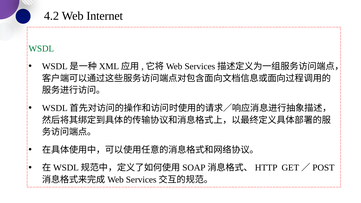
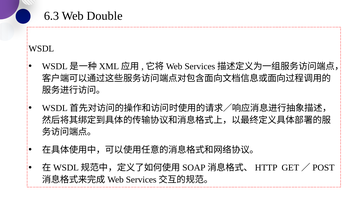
4.2: 4.2 -> 6.3 (51, 16)
Internet: Internet -> Double (105, 16)
WSDL colour: green -> black (41, 49)
